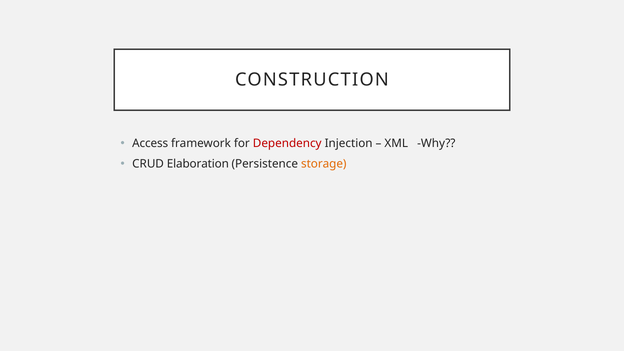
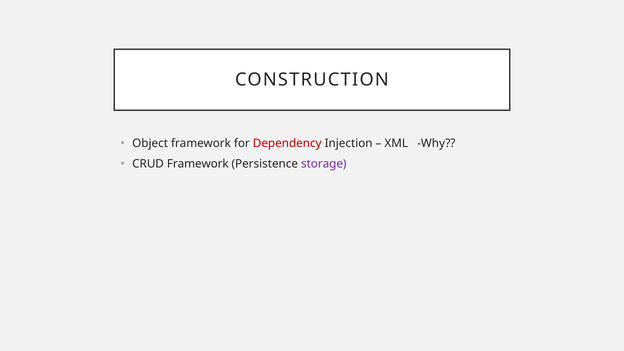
Access: Access -> Object (150, 144)
CRUD Elaboration: Elaboration -> Framework (198, 164)
storage colour: orange -> purple (324, 164)
